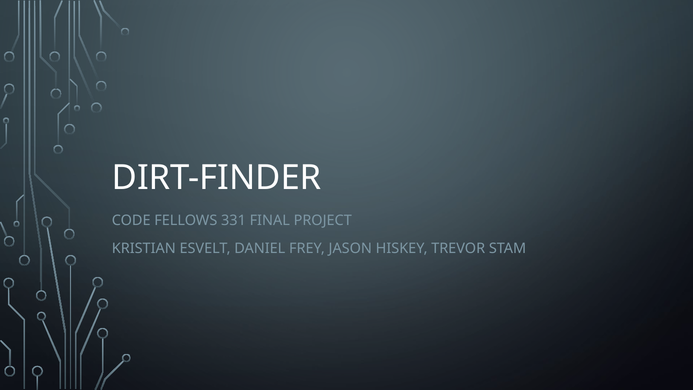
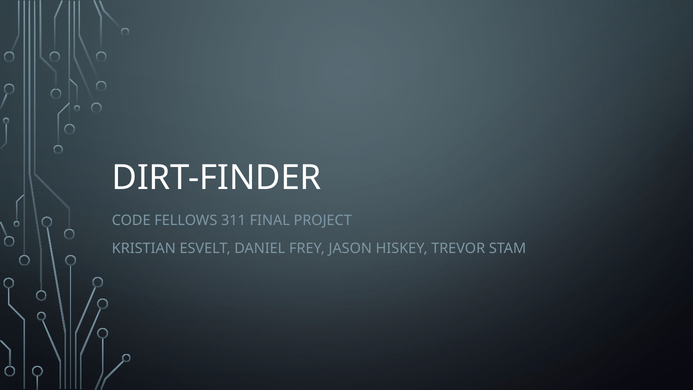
331: 331 -> 311 (233, 220)
